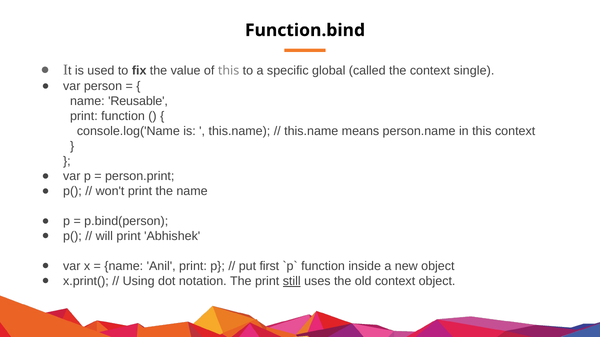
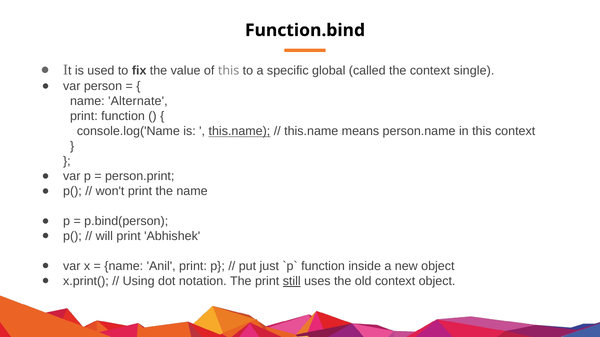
Reusable: Reusable -> Alternate (138, 101)
this.name underline: none -> present (239, 131)
first: first -> just (269, 266)
